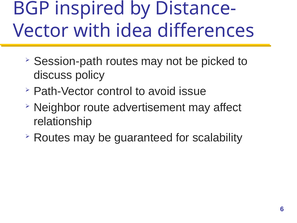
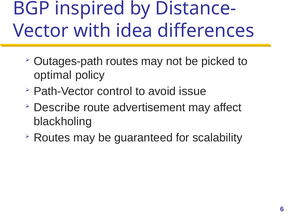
Session-path: Session-path -> Outages-path (68, 61)
discuss: discuss -> optimal (53, 75)
Neighbor: Neighbor -> Describe (57, 107)
relationship: relationship -> blackholing (63, 121)
